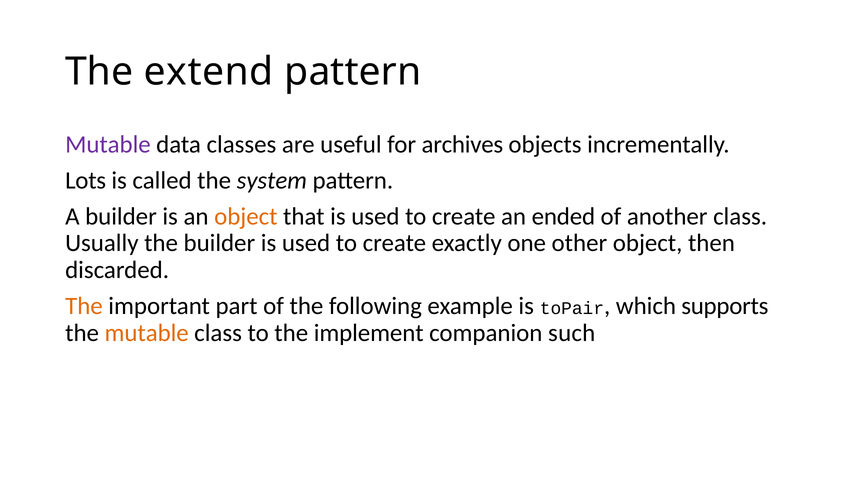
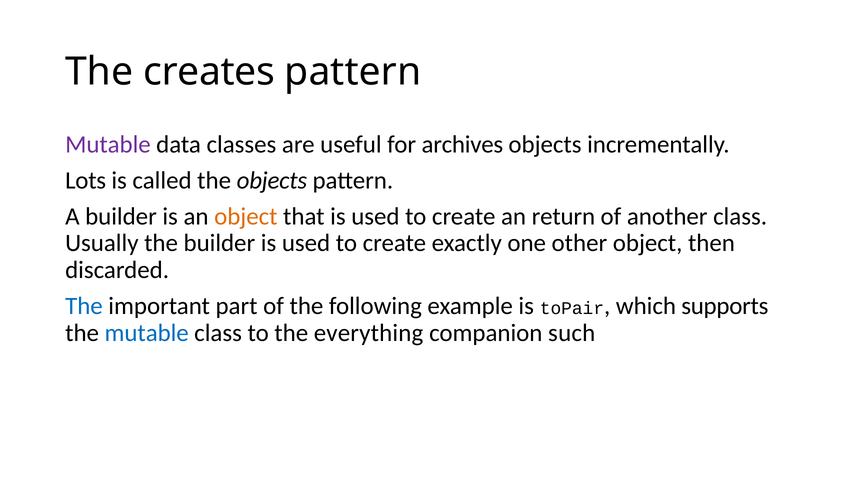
extend: extend -> creates (209, 72)
the system: system -> objects (272, 180)
ended: ended -> return (563, 216)
The colour: orange -> blue (84, 306)
mutable colour: orange -> blue (147, 333)
implement: implement -> everything (369, 333)
